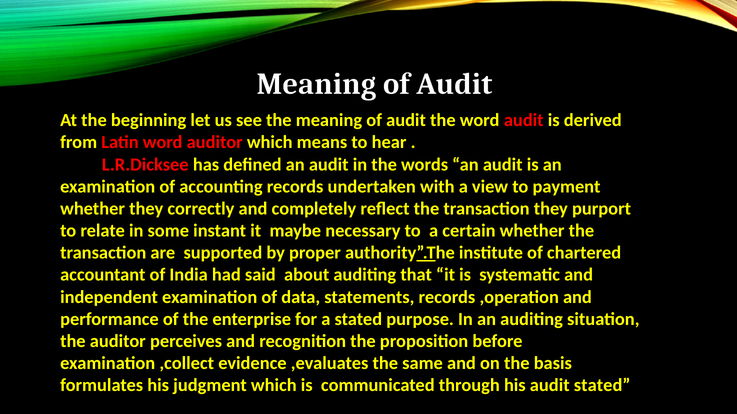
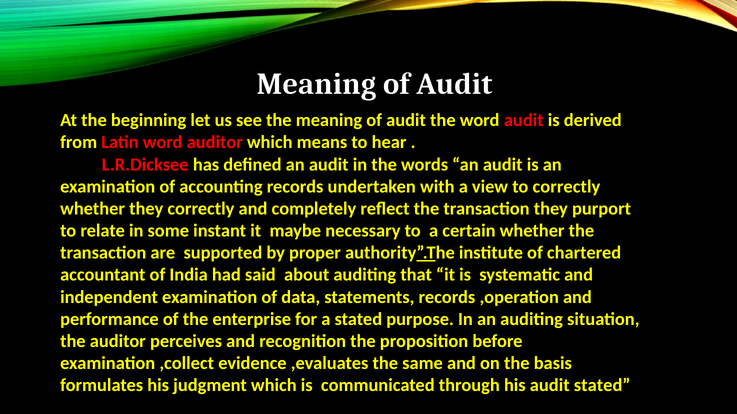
to payment: payment -> correctly (566, 187)
